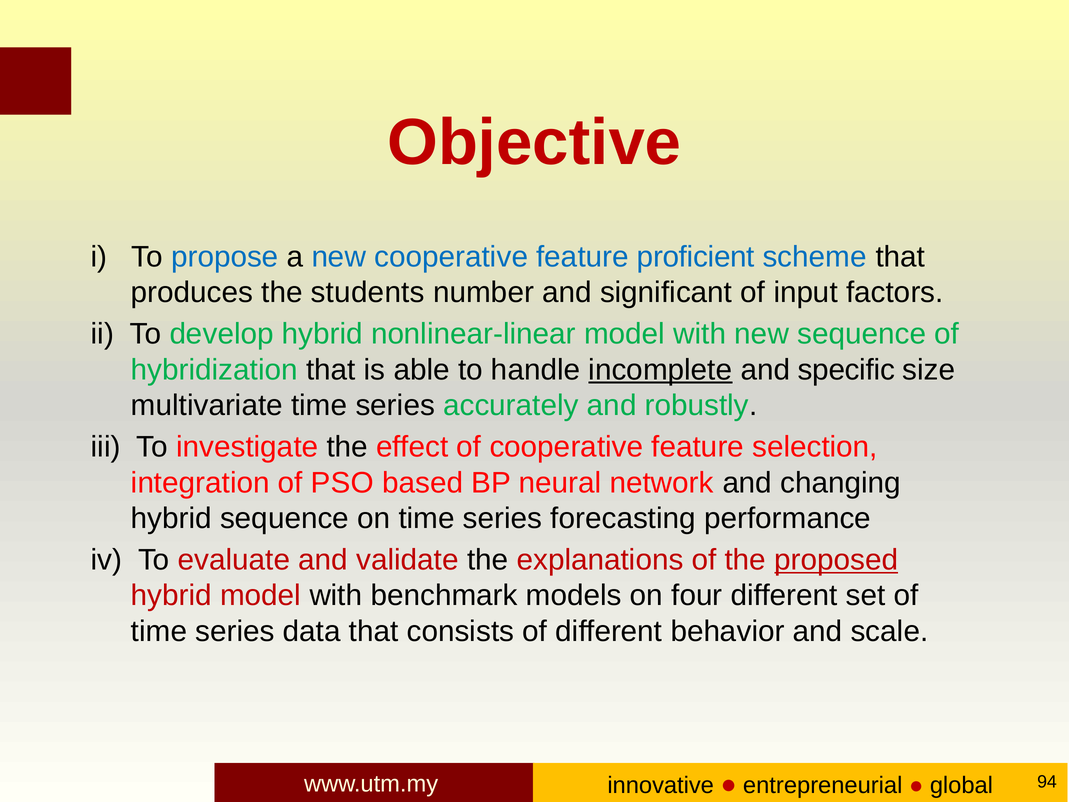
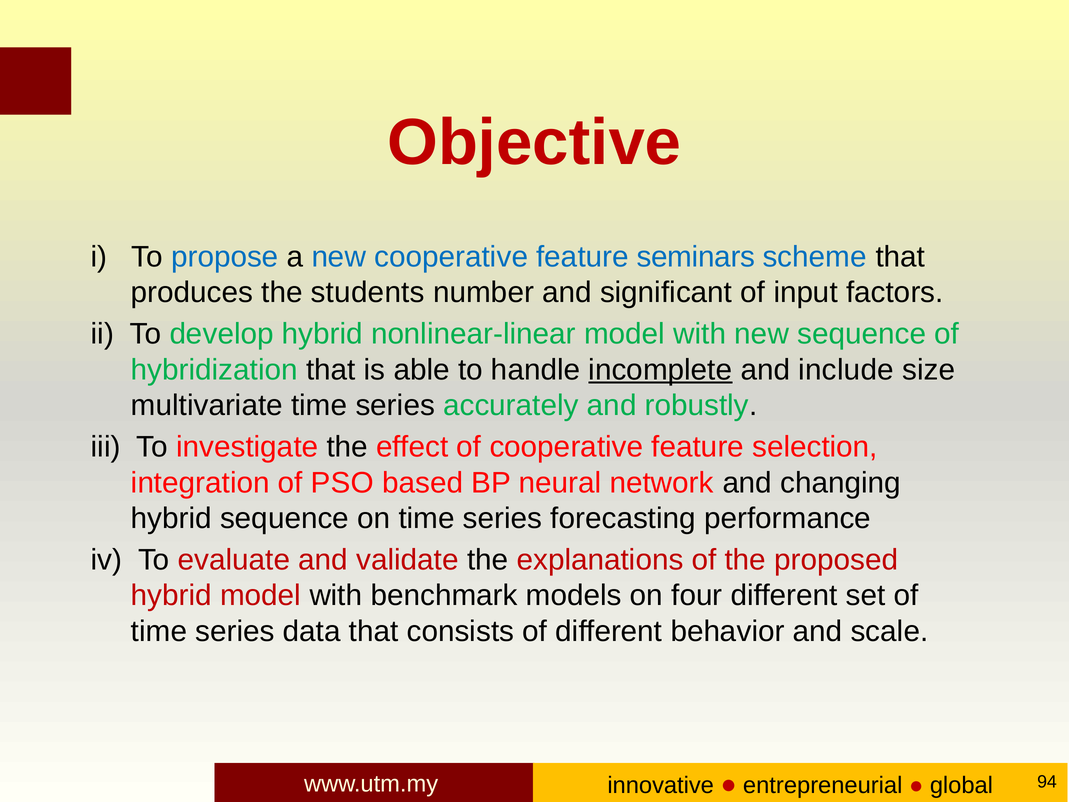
proficient: proficient -> seminars (696, 257)
specific: specific -> include (846, 370)
proposed underline: present -> none (836, 560)
